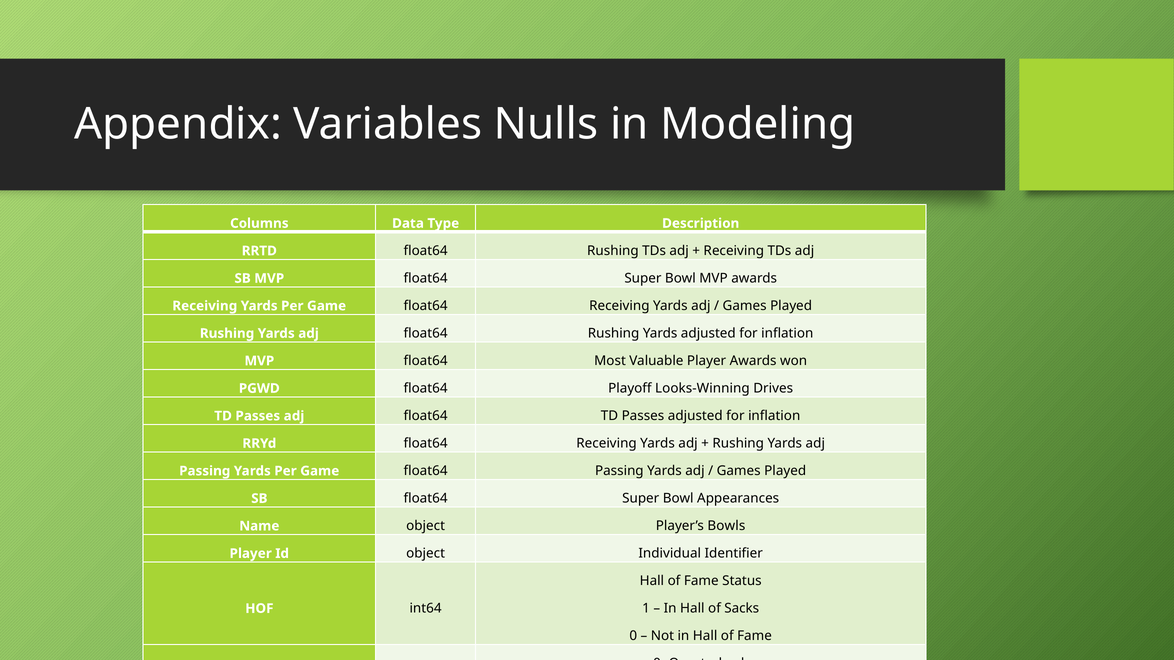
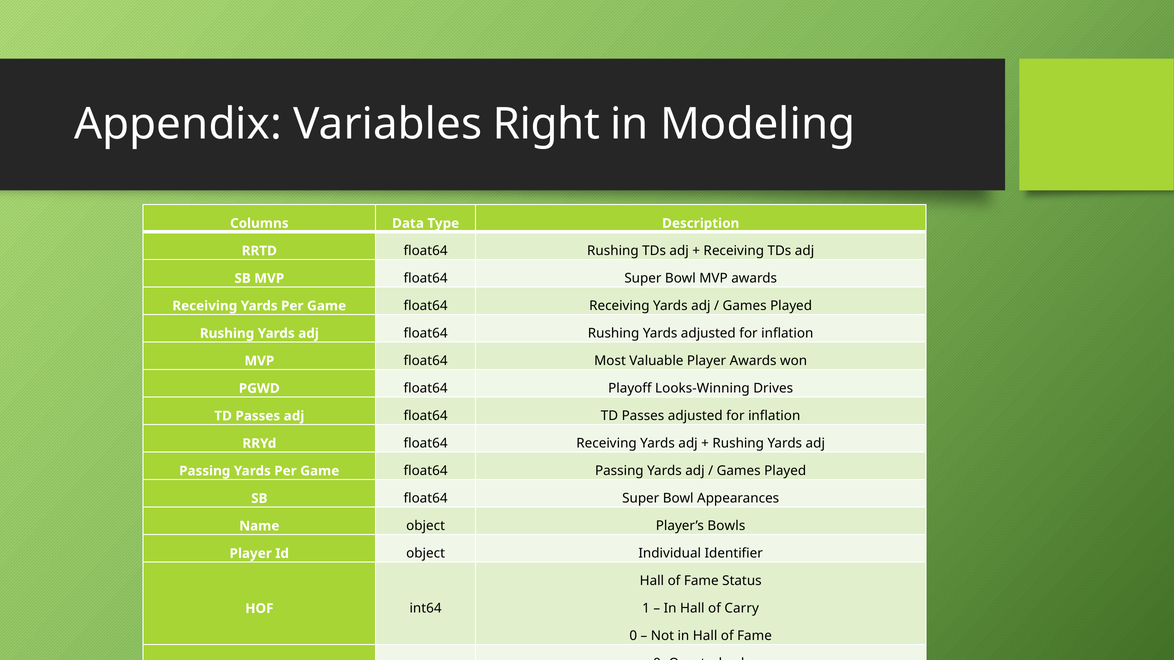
Nulls: Nulls -> Right (546, 124)
Sacks: Sacks -> Carry (742, 609)
